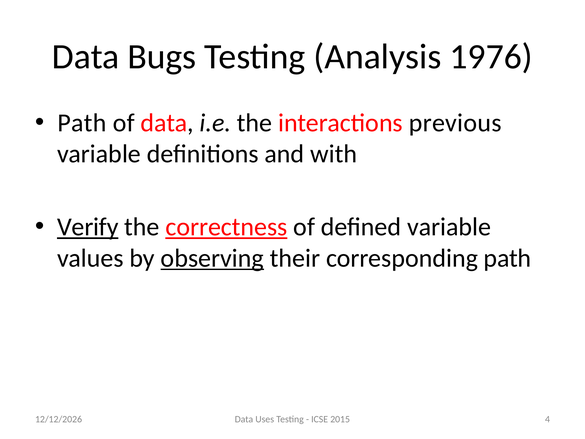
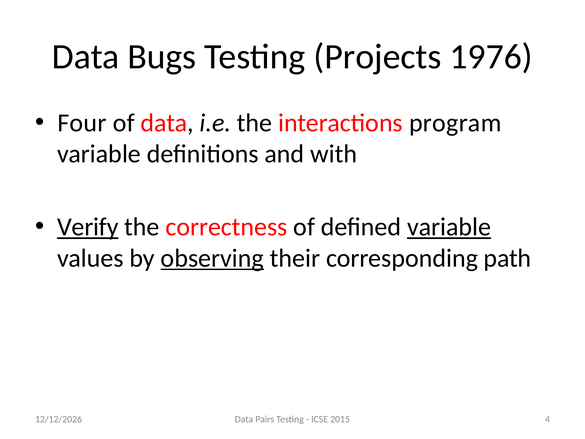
Analysis: Analysis -> Projects (378, 57)
Path: Path -> Four (82, 123)
previous: previous -> program (455, 123)
correctness underline: present -> none (226, 227)
variable underline: none -> present (449, 227)
Uses: Uses -> Pairs (265, 419)
